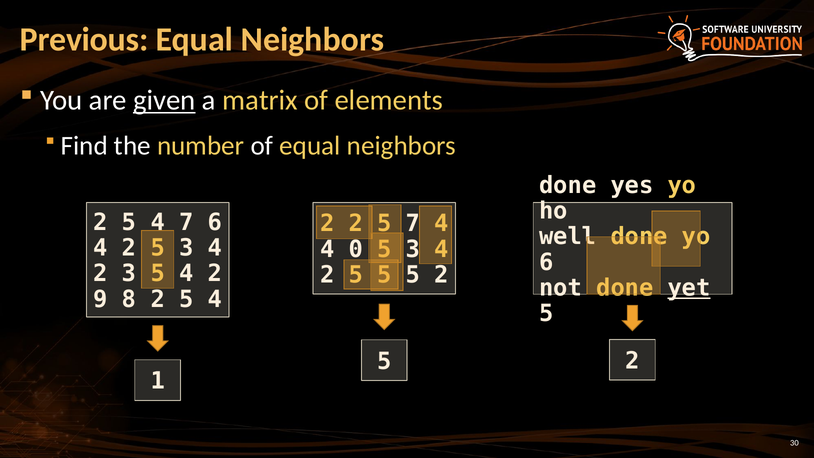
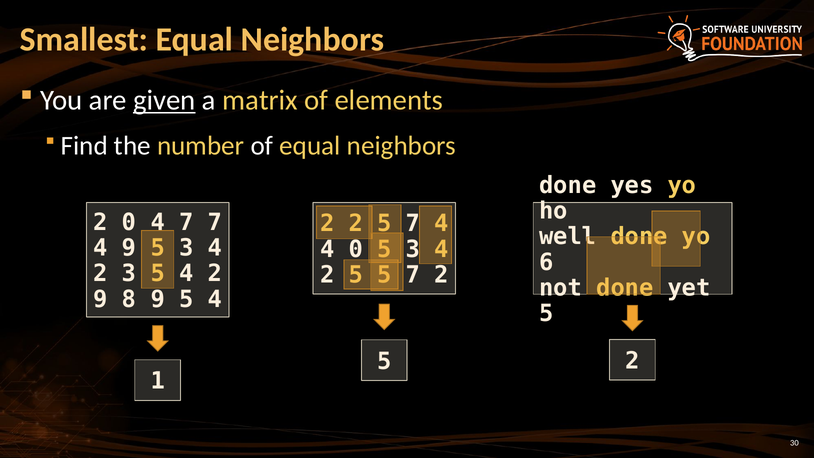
Previous: Previous -> Smallest (84, 40)
5: 5 -> 0 (129, 222)
7 6: 6 -> 7 (215, 222)
2: 2 -> 9 (129, 248)
5: 5 -> 7 (413, 275)
yet underline: present -> none (689, 288)
8 2: 2 -> 9 (158, 299)
